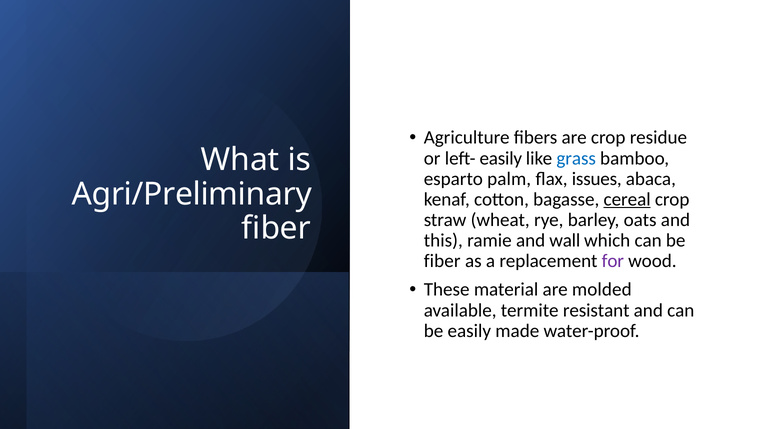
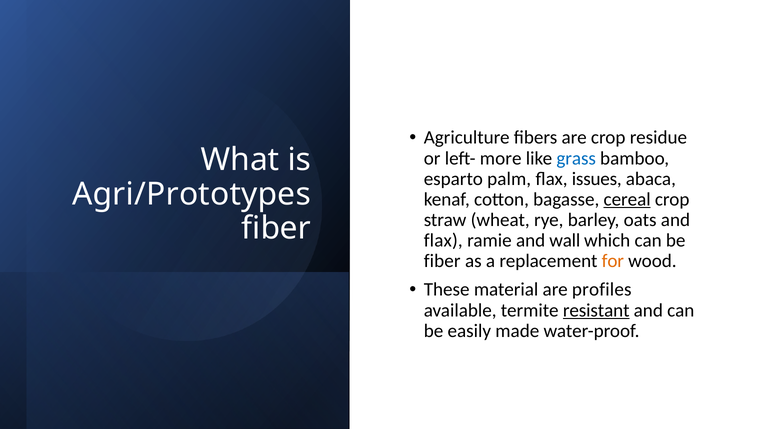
left- easily: easily -> more (501, 158)
Agri/Preliminary: Agri/Preliminary -> Agri/Prototypes (192, 194)
this: this -> flax (443, 241)
for colour: purple -> orange (613, 262)
molded: molded -> profiles (602, 290)
resistant underline: none -> present (596, 311)
